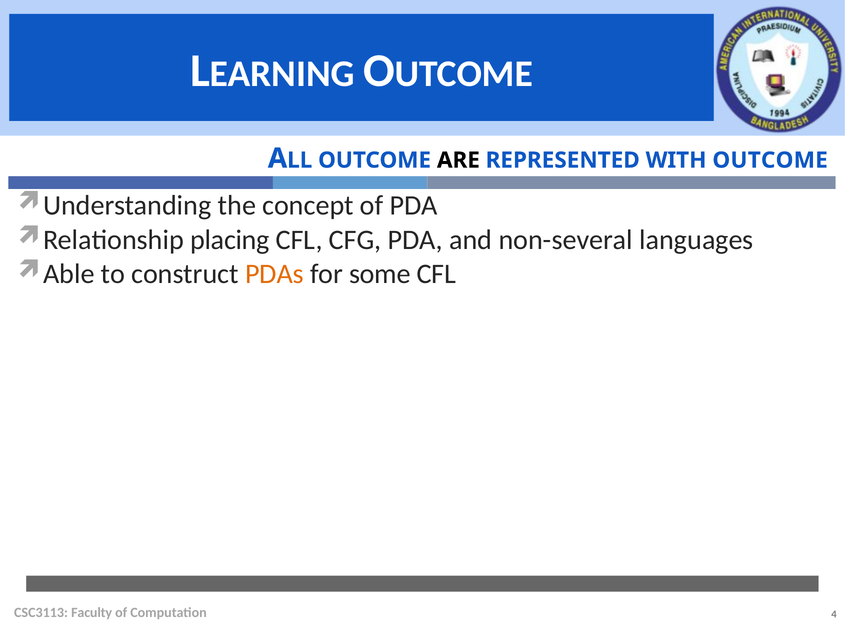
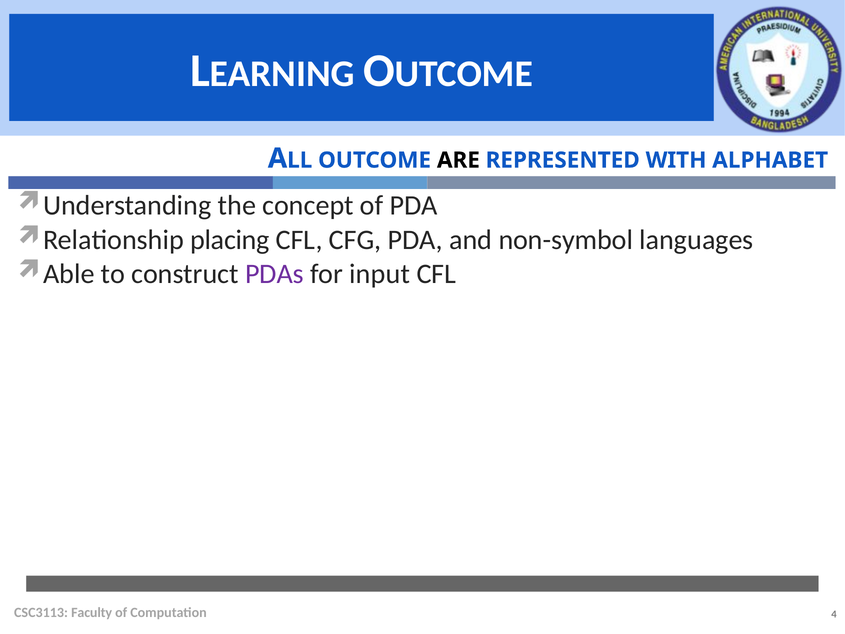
WITH OUTCOME: OUTCOME -> ALPHABET (770, 160)
non-several: non-several -> non-symbol (566, 240)
PDAs colour: orange -> purple (274, 274)
some: some -> input (380, 274)
